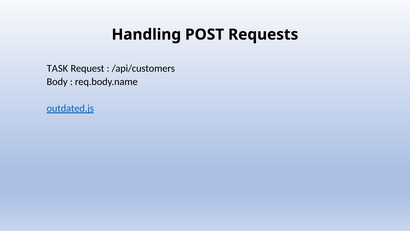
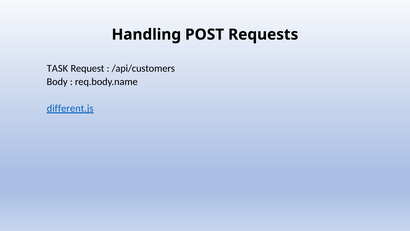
outdated.js: outdated.js -> different.js (70, 108)
